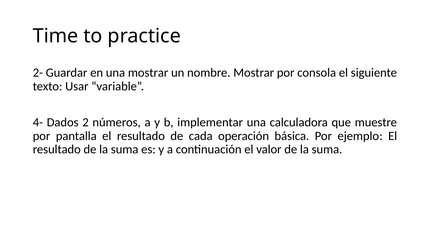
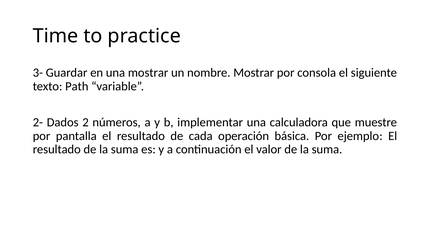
2-: 2- -> 3- (38, 73)
Usar: Usar -> Path (77, 86)
4-: 4- -> 2- (38, 122)
